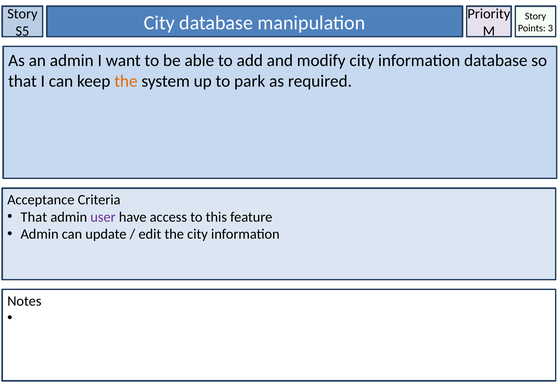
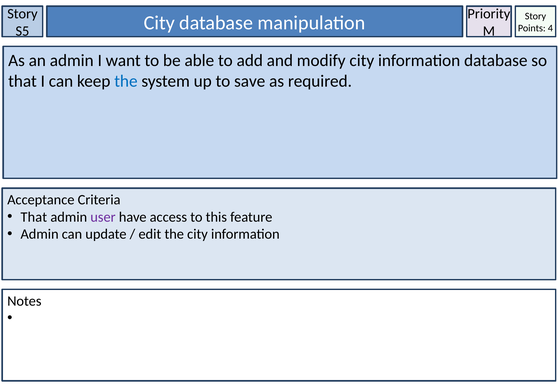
3: 3 -> 4 (550, 28)
the colour: orange -> blue (126, 81)
park: park -> save (250, 81)
